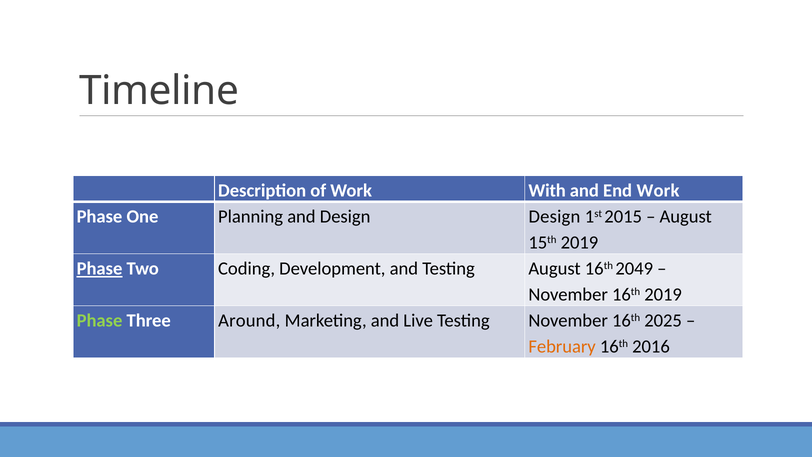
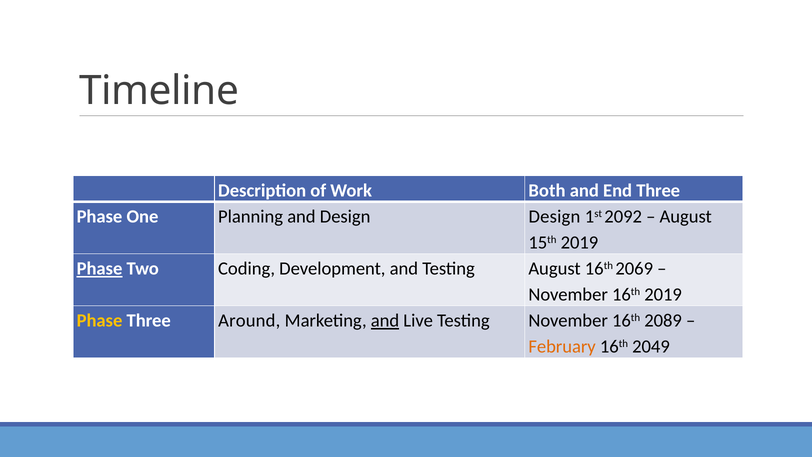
With: With -> Both (547, 190)
End Work: Work -> Three (658, 190)
2015: 2015 -> 2092 (623, 217)
2049: 2049 -> 2069 (634, 269)
Phase colour: light green -> yellow (99, 321)
and underline: none -> present (385, 321)
2025: 2025 -> 2089 (663, 321)
2016: 2016 -> 2049 (651, 347)
